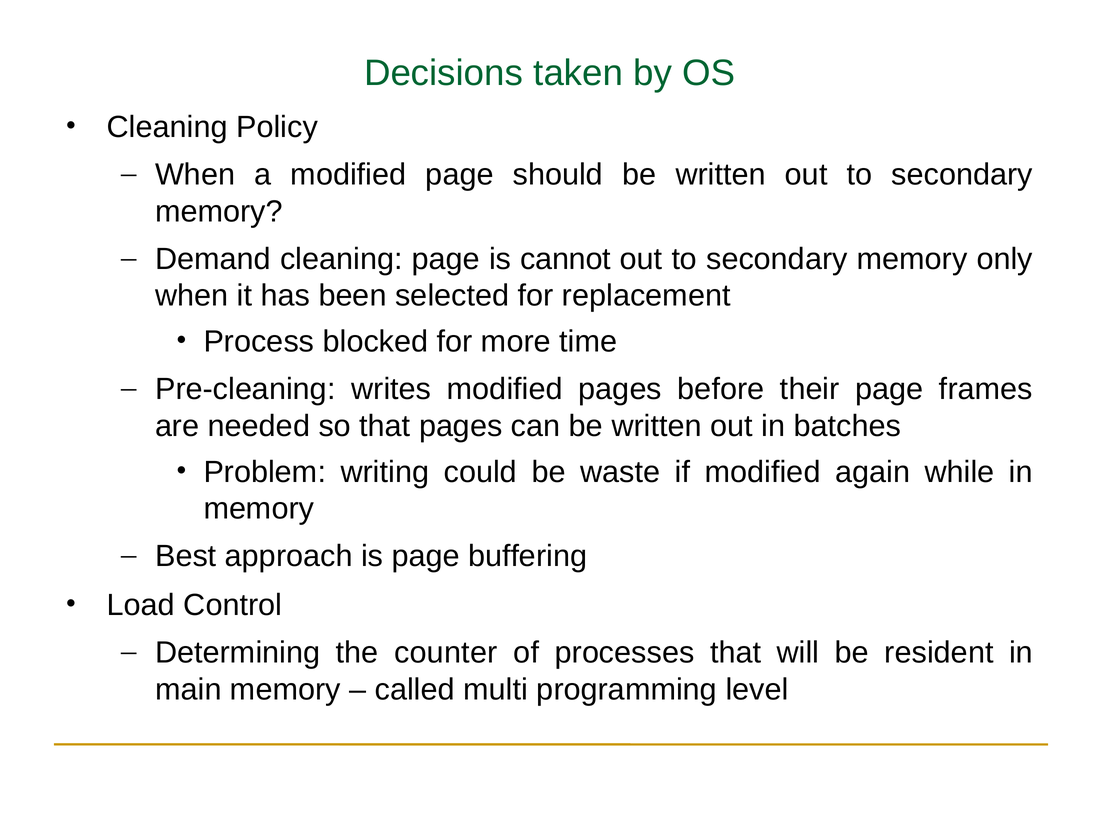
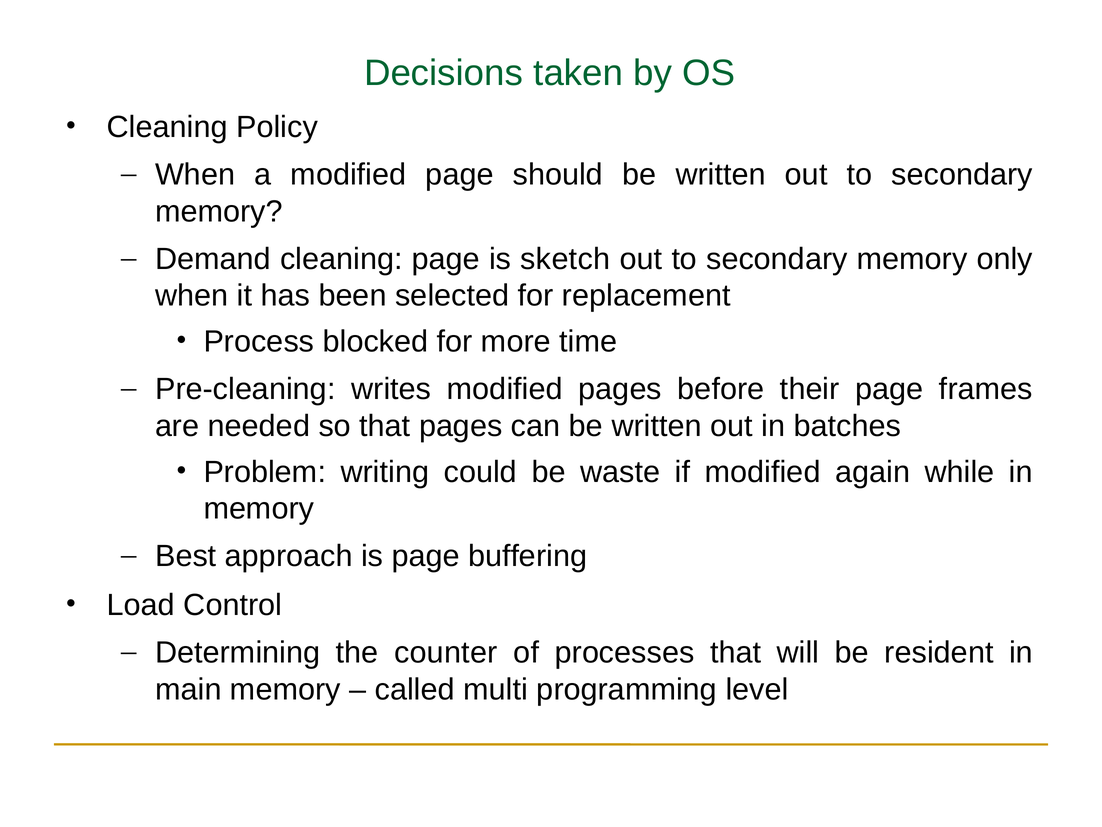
cannot: cannot -> sketch (565, 259)
